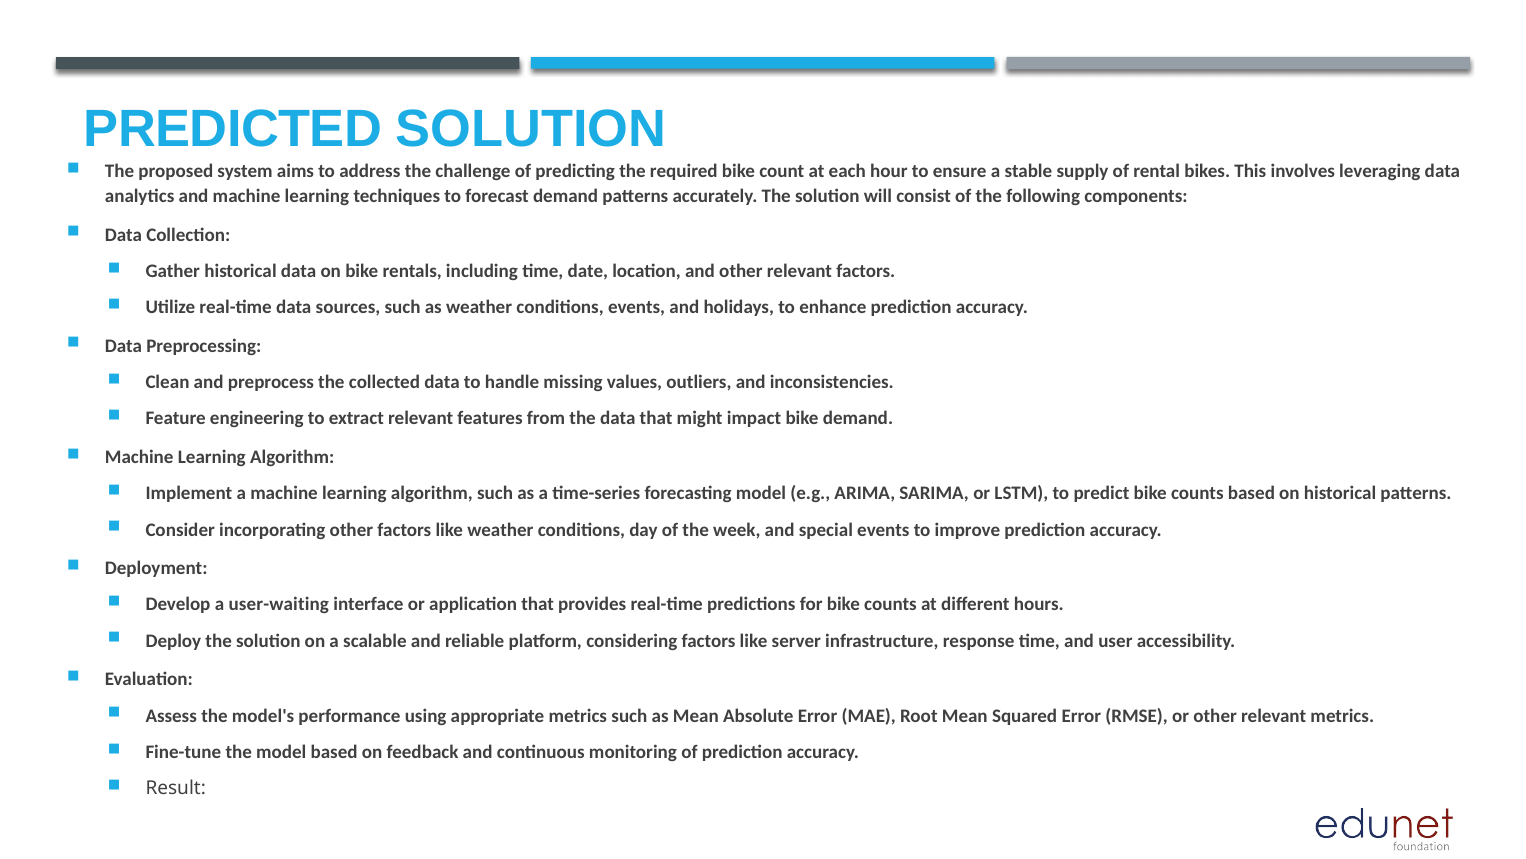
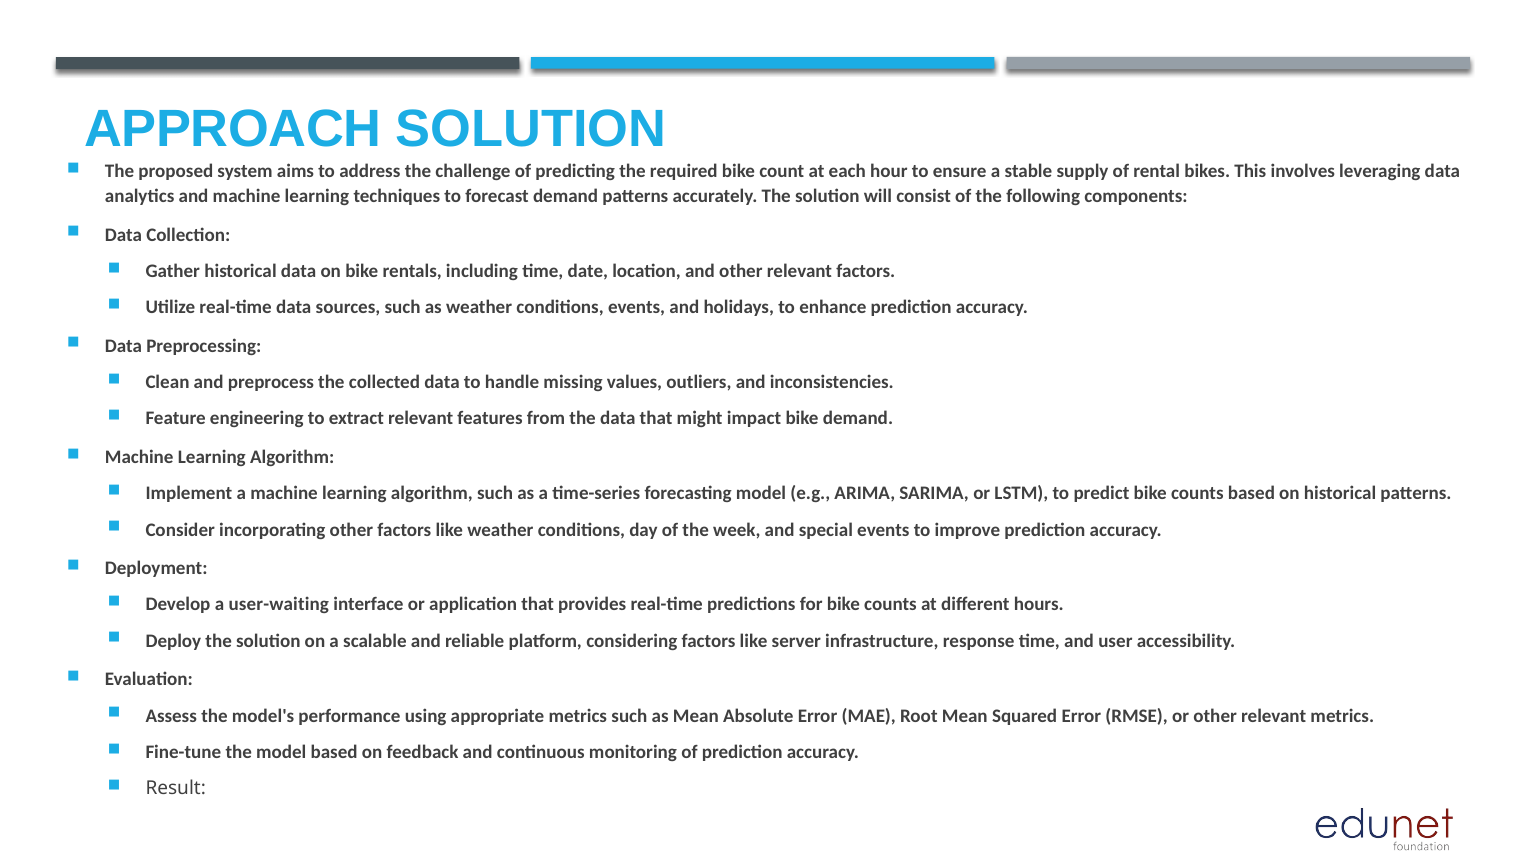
PREDICTED: PREDICTED -> APPROACH (233, 129)
